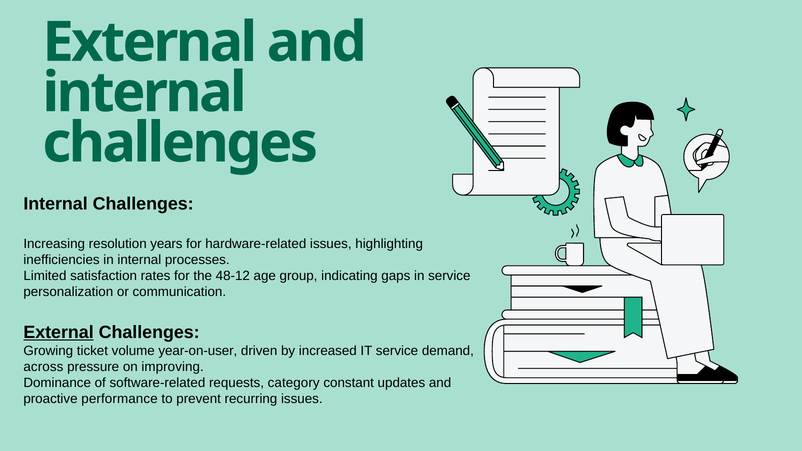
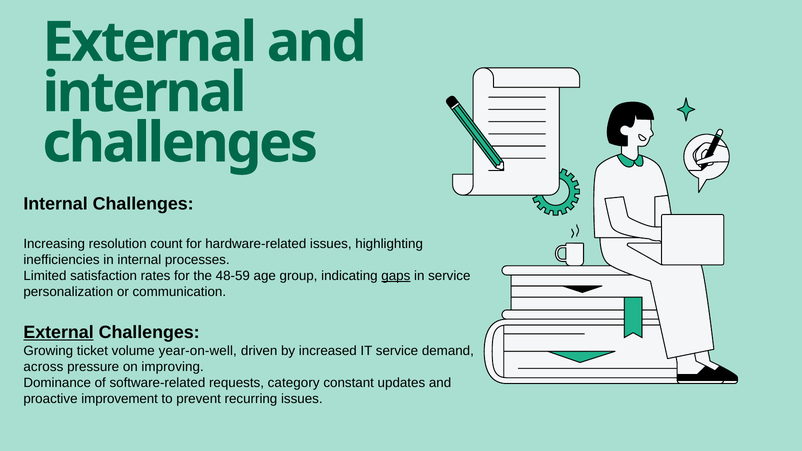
years: years -> count (166, 244)
48-12: 48-12 -> 48-59 (233, 276)
gaps underline: none -> present (396, 276)
year-on-user: year-on-user -> year-on-well (198, 351)
performance: performance -> improvement (120, 399)
